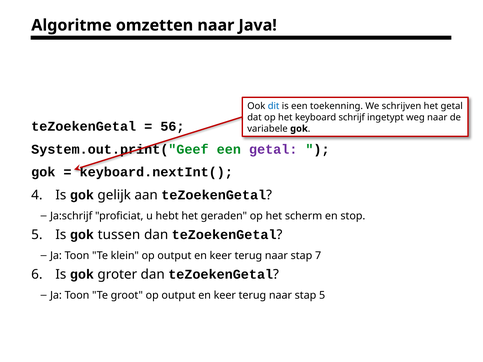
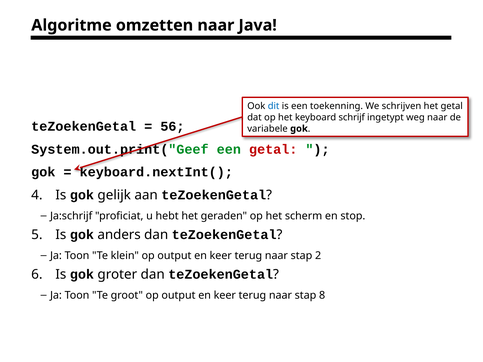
getal colour: purple -> red (273, 149)
tussen: tussen -> anders (119, 235)
7: 7 -> 2 (318, 256)
stap 5: 5 -> 8 (322, 296)
